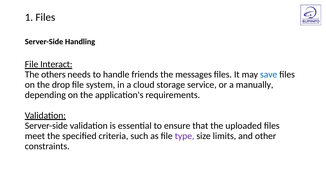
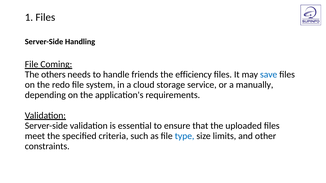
Interact: Interact -> Coming (56, 64)
messages: messages -> efficiency (194, 75)
drop: drop -> redo (61, 85)
type colour: purple -> blue (185, 136)
